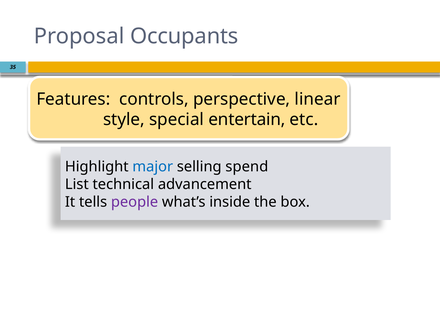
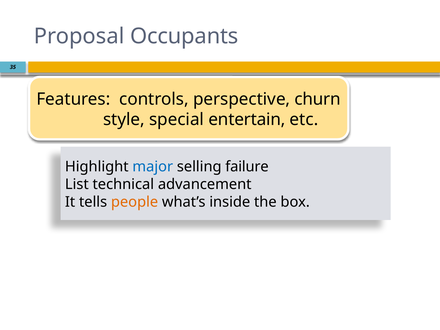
linear: linear -> churn (318, 99)
spend: spend -> failure (247, 167)
people colour: purple -> orange (135, 202)
